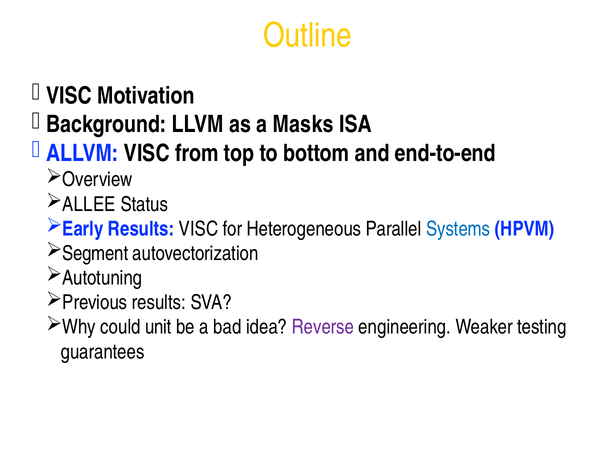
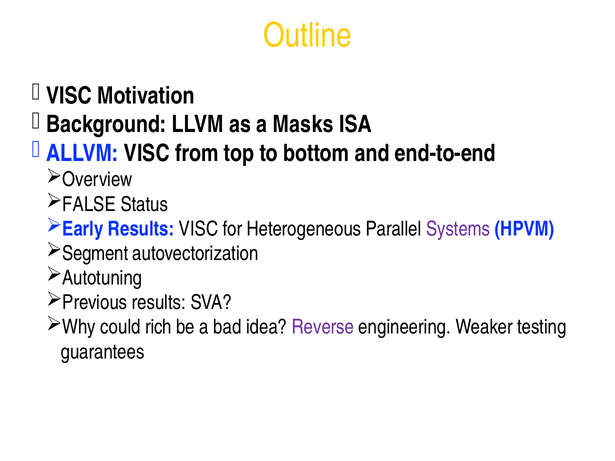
ALLEE: ALLEE -> FALSE (89, 204)
Systems colour: blue -> purple (458, 229)
unit: unit -> rich (158, 327)
